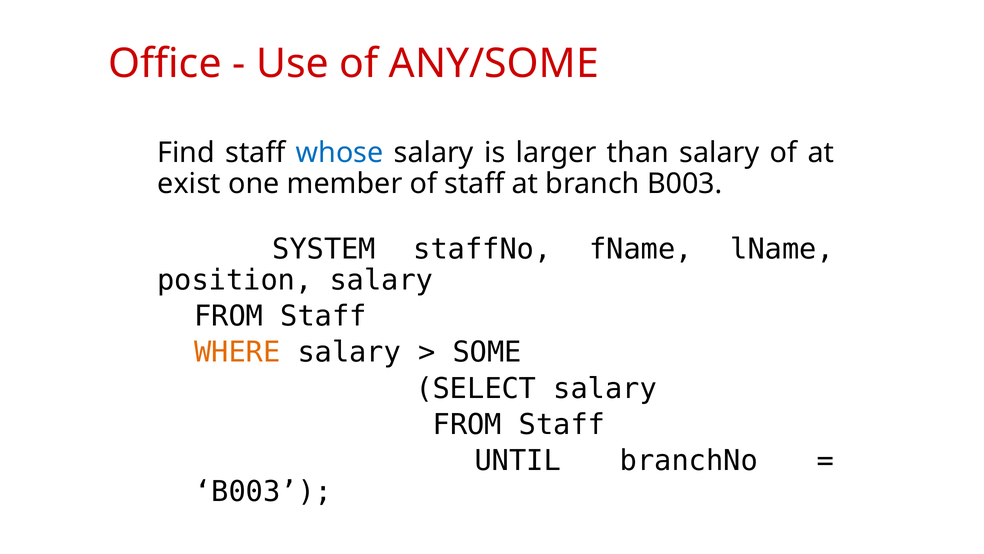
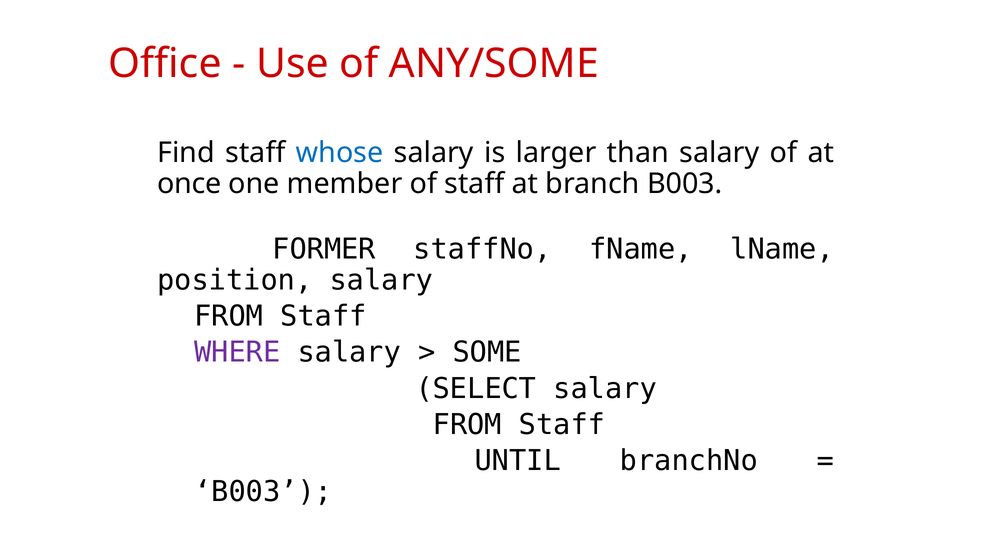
exist: exist -> once (189, 184)
SYSTEM: SYSTEM -> FORMER (324, 249)
WHERE colour: orange -> purple (237, 352)
